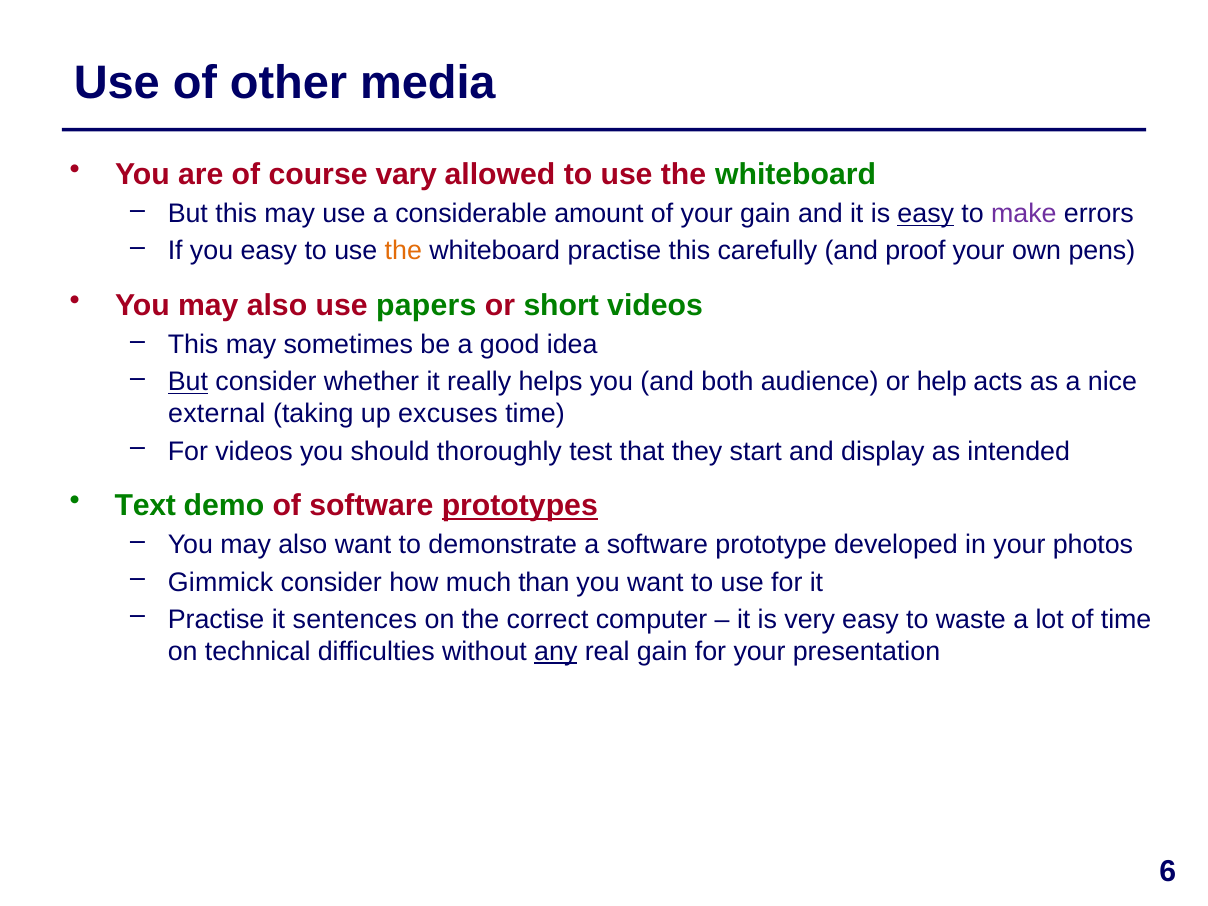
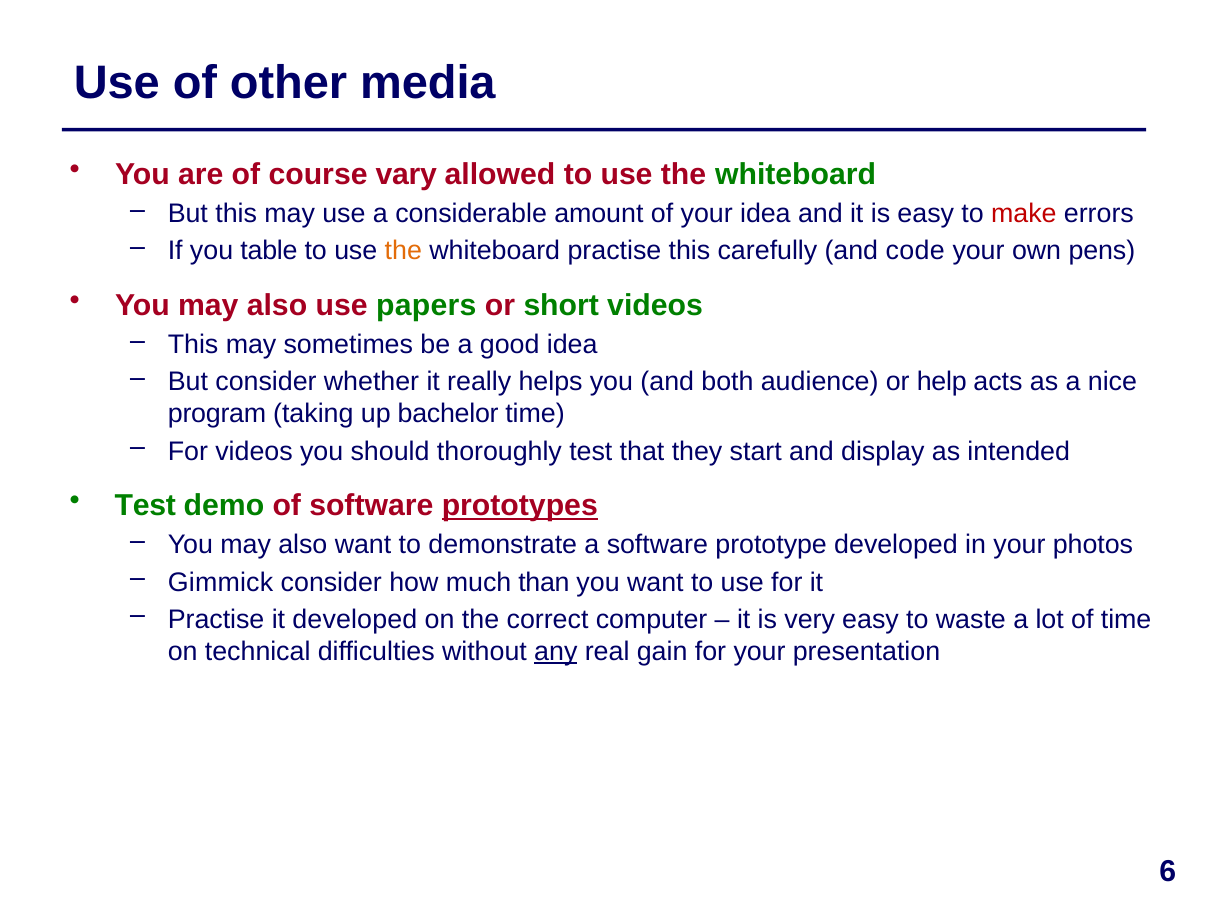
your gain: gain -> idea (765, 214)
easy underline: present -> none (926, 214)
make colour: purple -> red (1024, 214)
you easy: easy -> table (269, 251)
proof: proof -> code (915, 251)
But underline: present -> none (188, 382)
external: external -> program (217, 414)
excuses: excuses -> bachelor (448, 414)
Text: Text -> Test (145, 506)
it sentences: sentences -> developed (355, 619)
